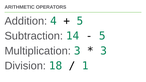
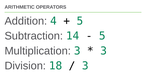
1: 1 -> 3 (85, 66)
